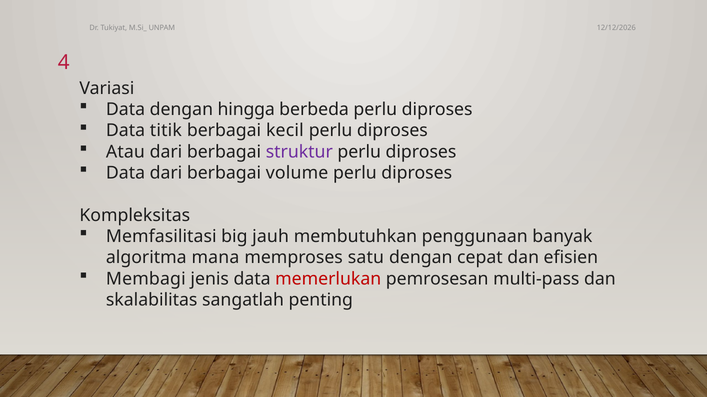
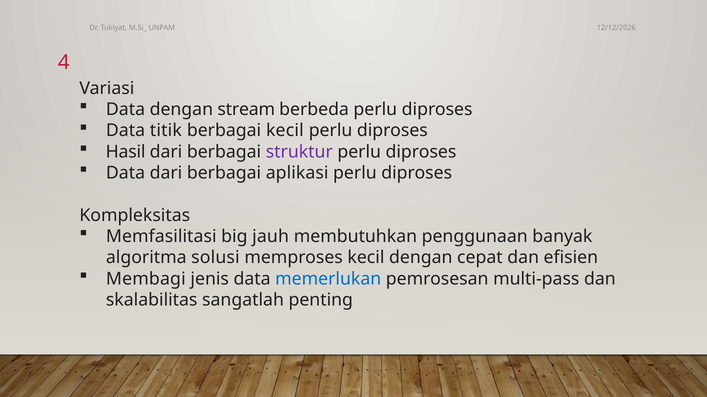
hingga: hingga -> stream (246, 110)
Atau: Atau -> Hasil (126, 152)
volume: volume -> aplikasi (297, 173)
mana: mana -> solusi (215, 258)
memproses satu: satu -> kecil (366, 258)
memerlukan colour: red -> blue (328, 279)
